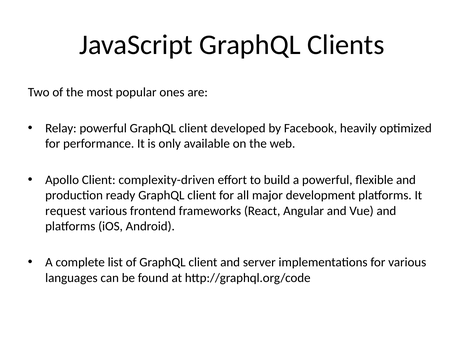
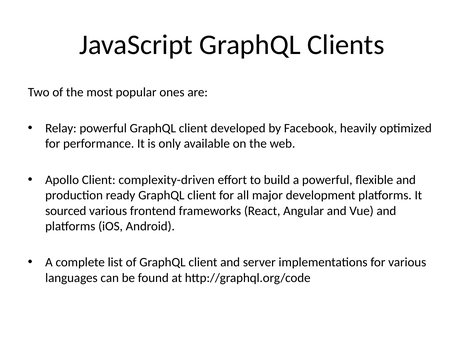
request: request -> sourced (66, 211)
